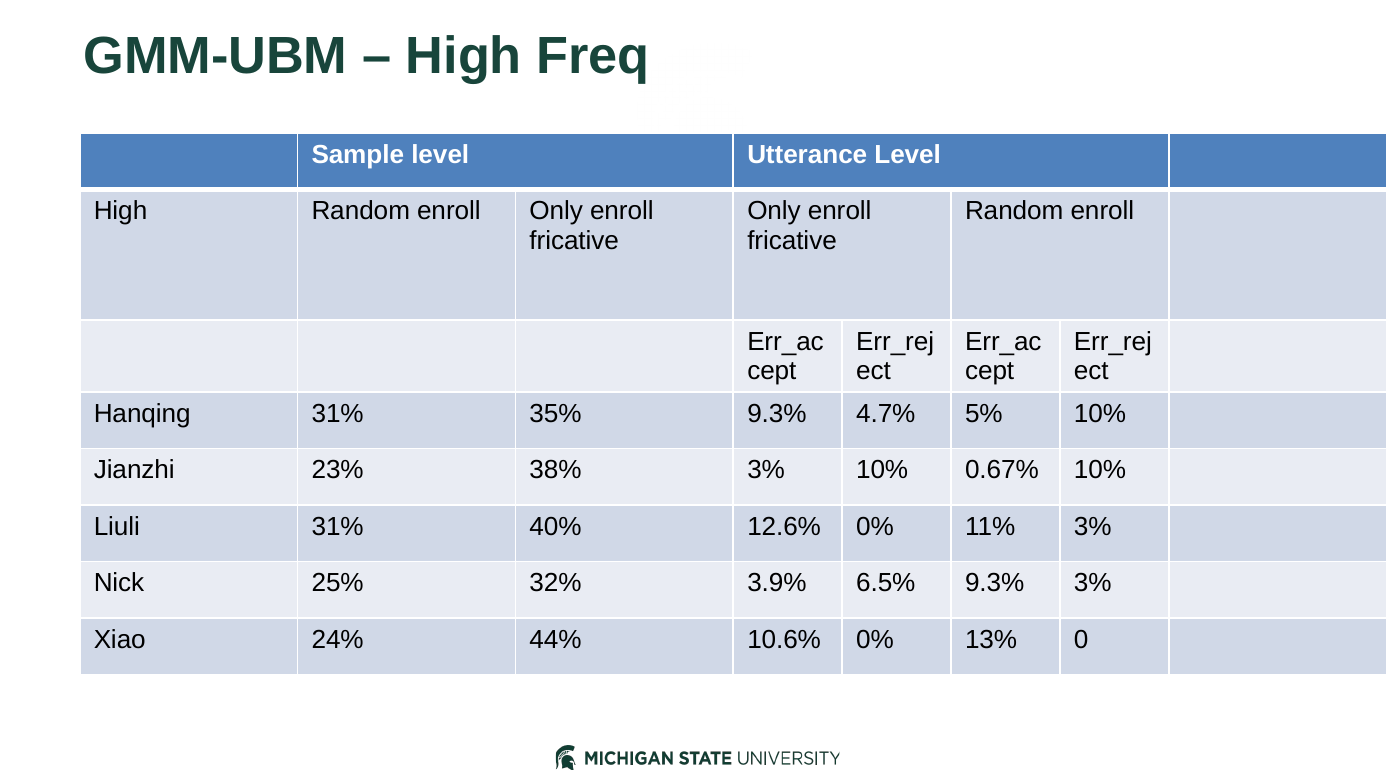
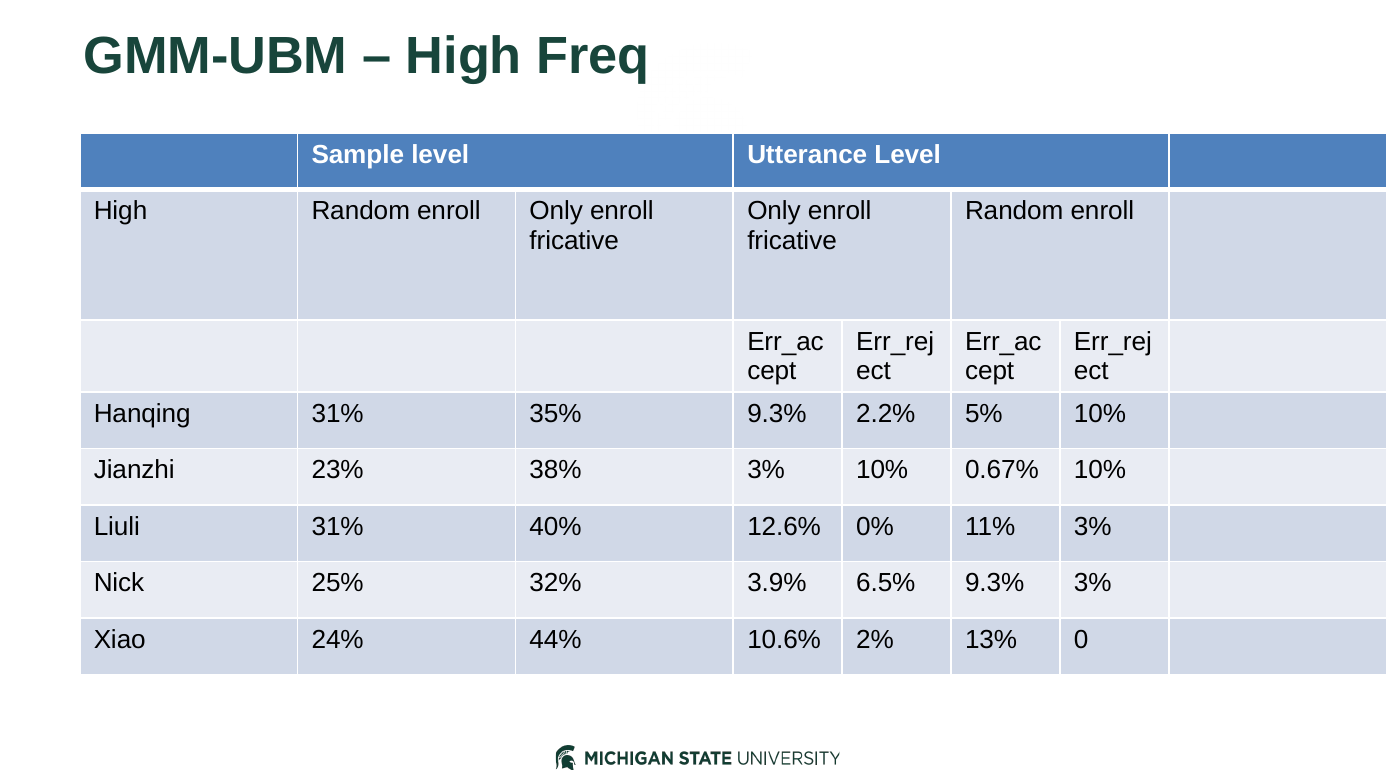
4.7%: 4.7% -> 2.2% (886, 414)
10.6% 0%: 0% -> 2% (875, 640)
